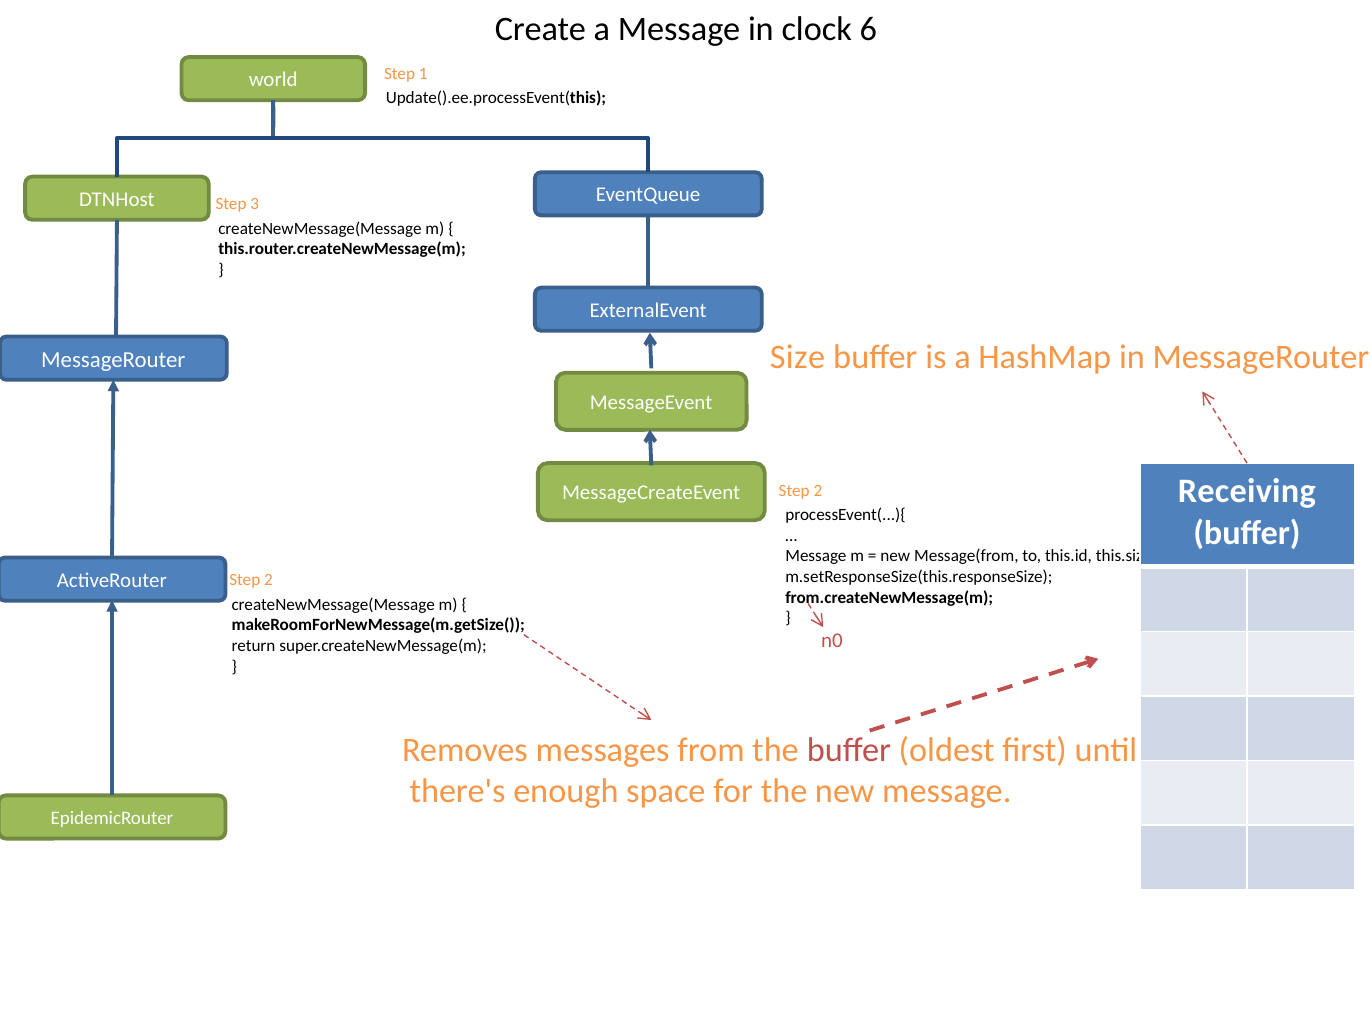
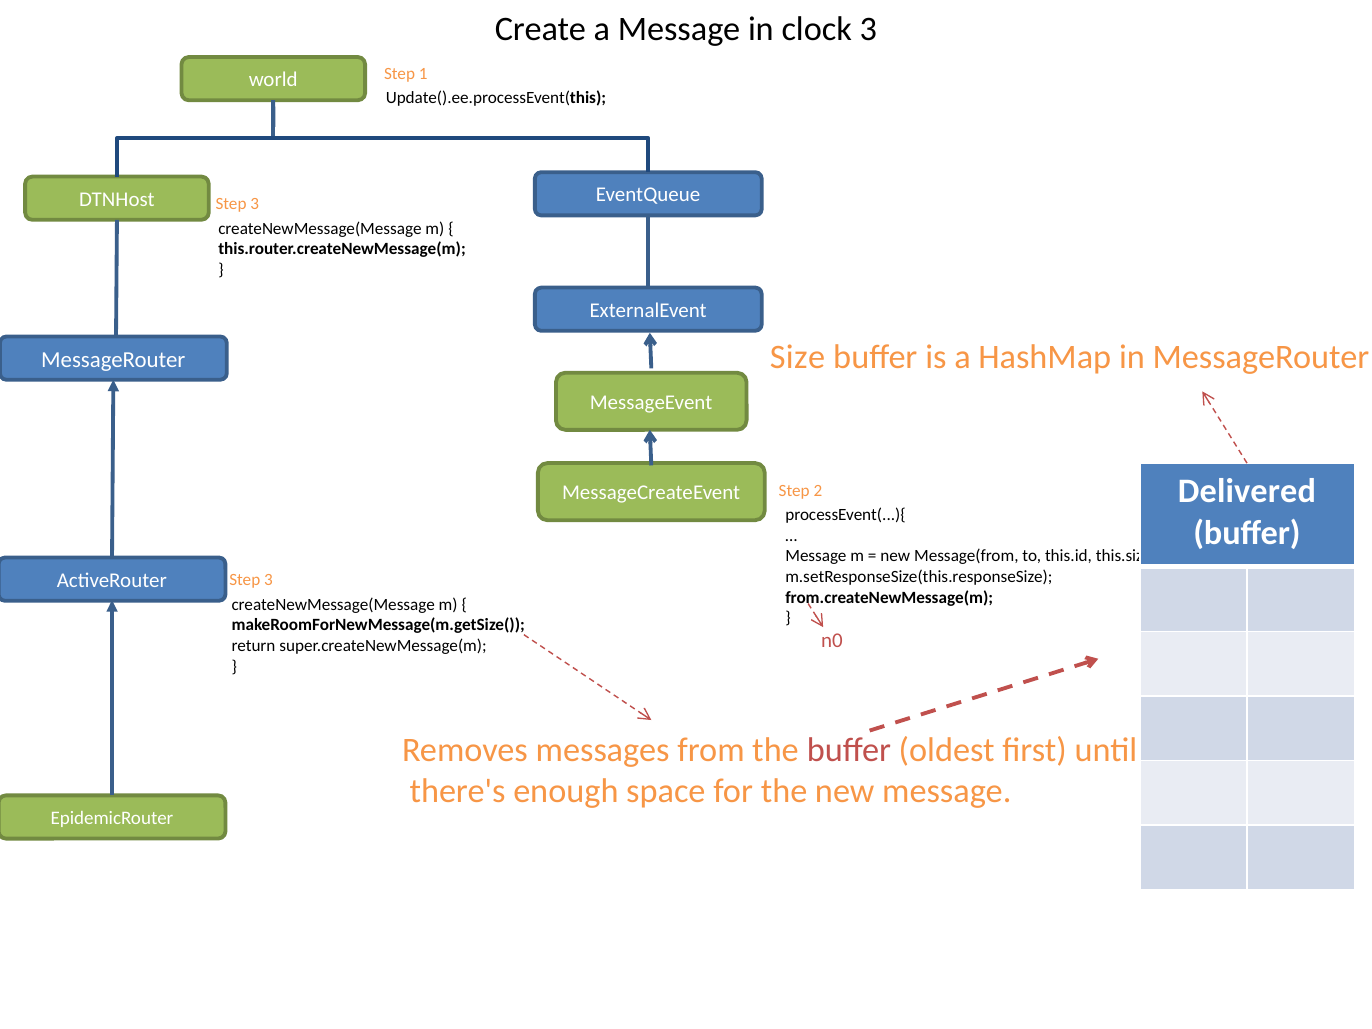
clock 6: 6 -> 3 (868, 30)
Receiving: Receiving -> Delivered (1247, 491)
2: 2 -> 3 (268, 580)
